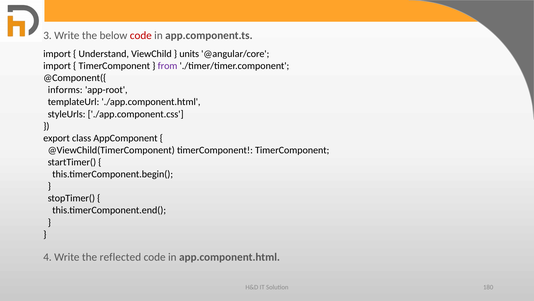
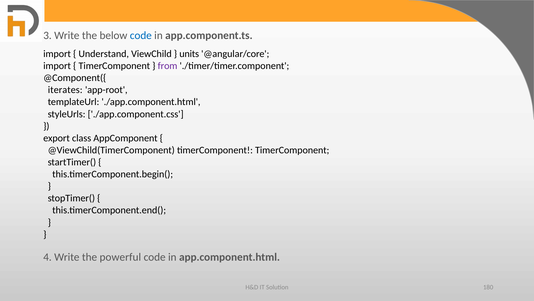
code colour: red -> blue (141, 35)
informs: informs -> iterates (65, 90)
reflected: reflected -> powerful (120, 257)
